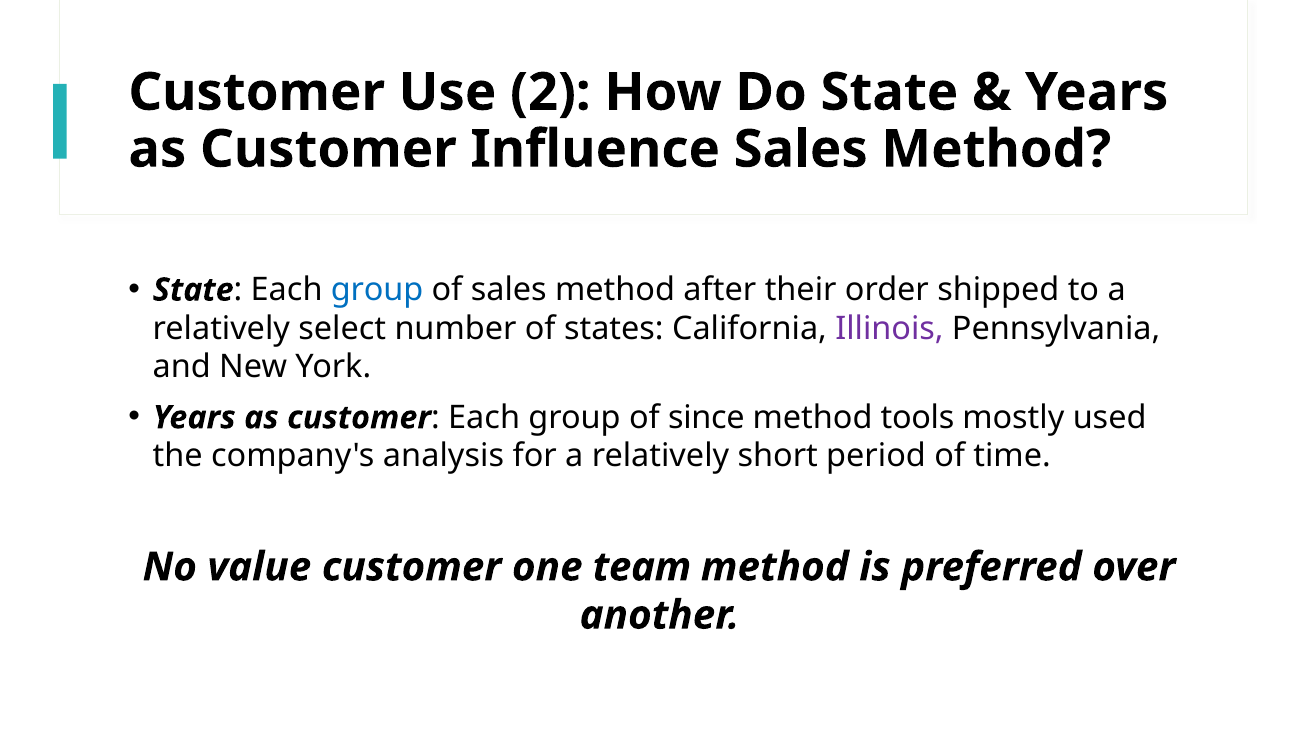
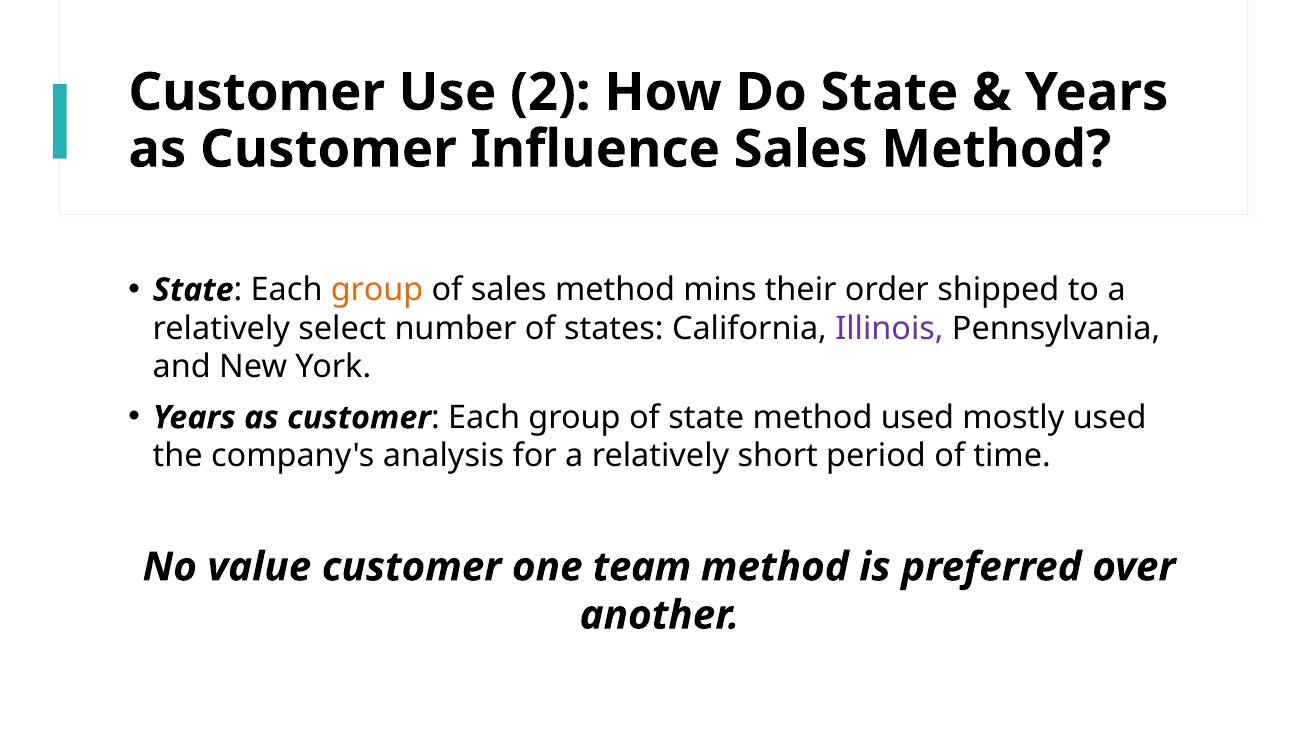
group colour: blue -> orange (377, 290)
after: after -> mins (720, 290)
of since: since -> state (706, 417)
method tools: tools -> used (917, 417)
